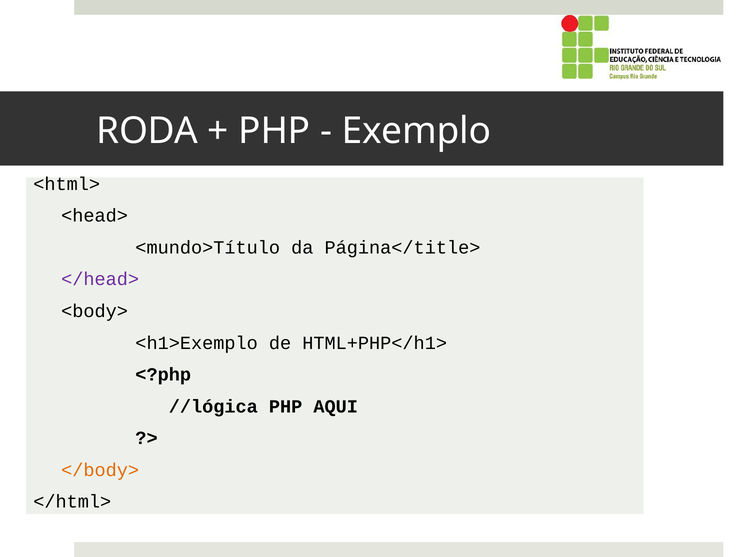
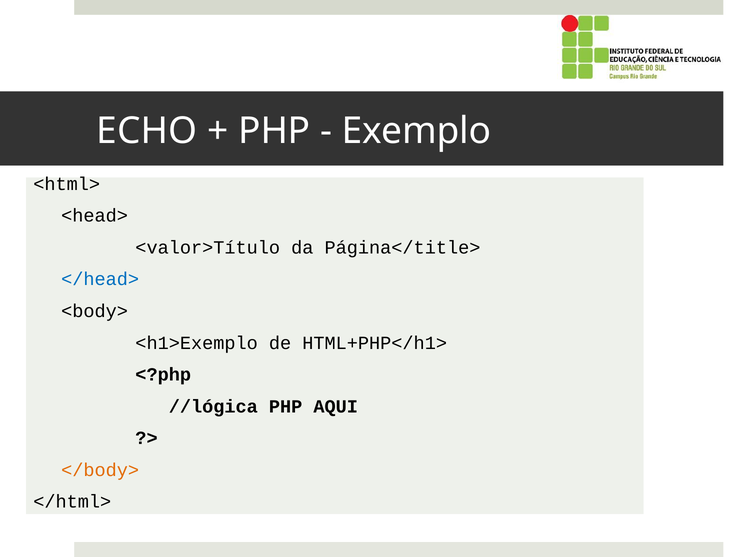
RODA: RODA -> ECHO (147, 131)
<mundo>Título: <mundo>Título -> <valor>Título (208, 247)
</head> colour: purple -> blue (100, 279)
